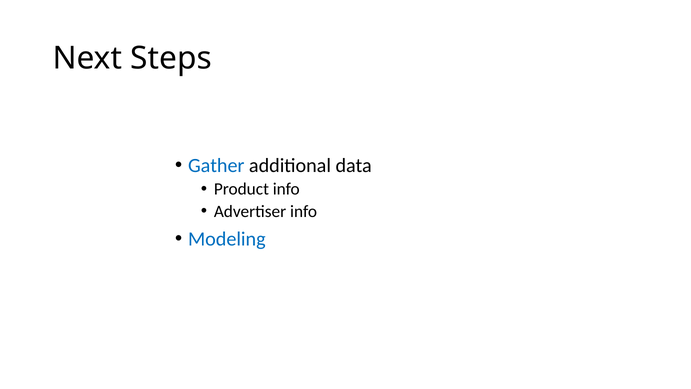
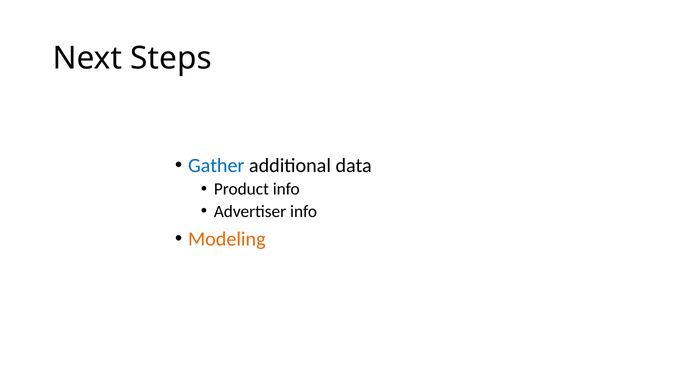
Modeling colour: blue -> orange (227, 239)
